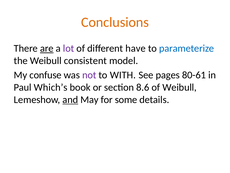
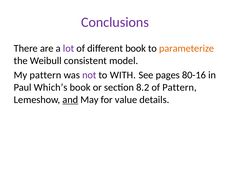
Conclusions colour: orange -> purple (115, 22)
are underline: present -> none (47, 48)
different have: have -> book (136, 48)
parameterize colour: blue -> orange (187, 48)
My confuse: confuse -> pattern (45, 75)
80-61: 80-61 -> 80-16 (194, 75)
8.6: 8.6 -> 8.2 (143, 87)
of Weibull: Weibull -> Pattern (179, 87)
some: some -> value (126, 99)
